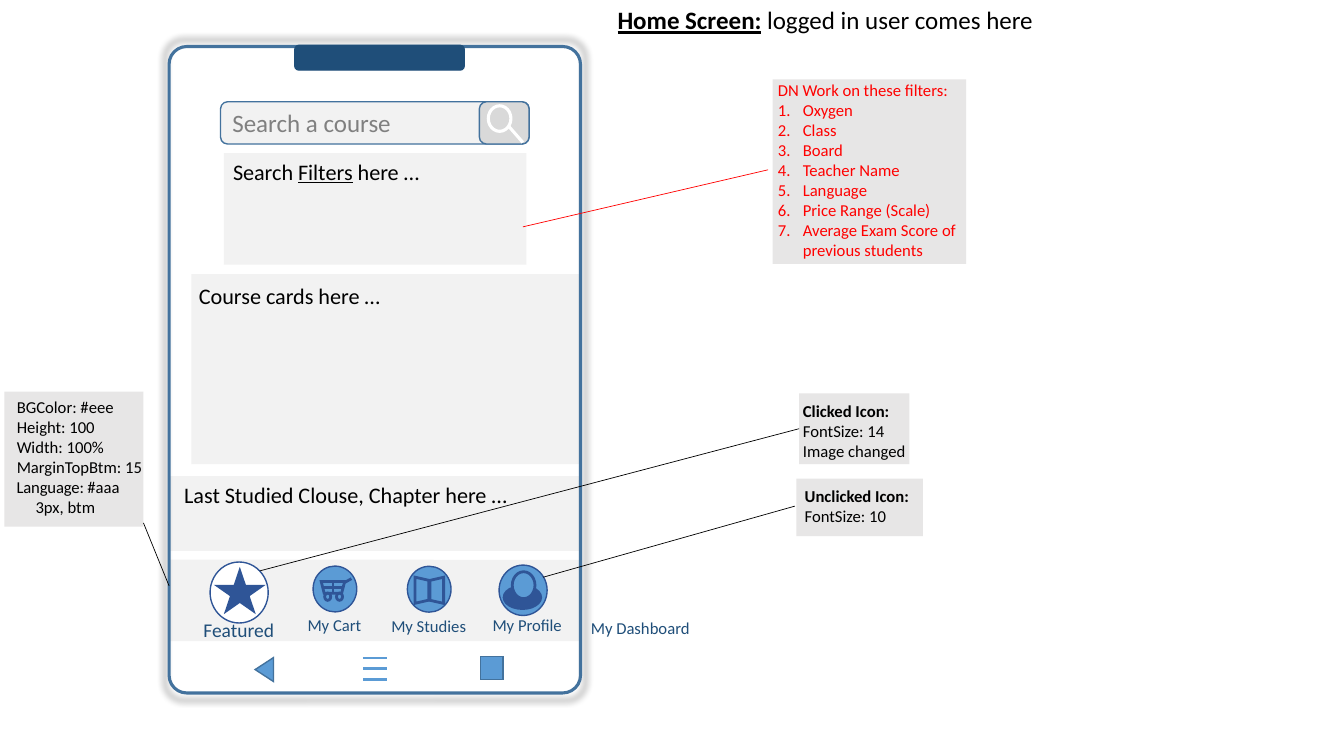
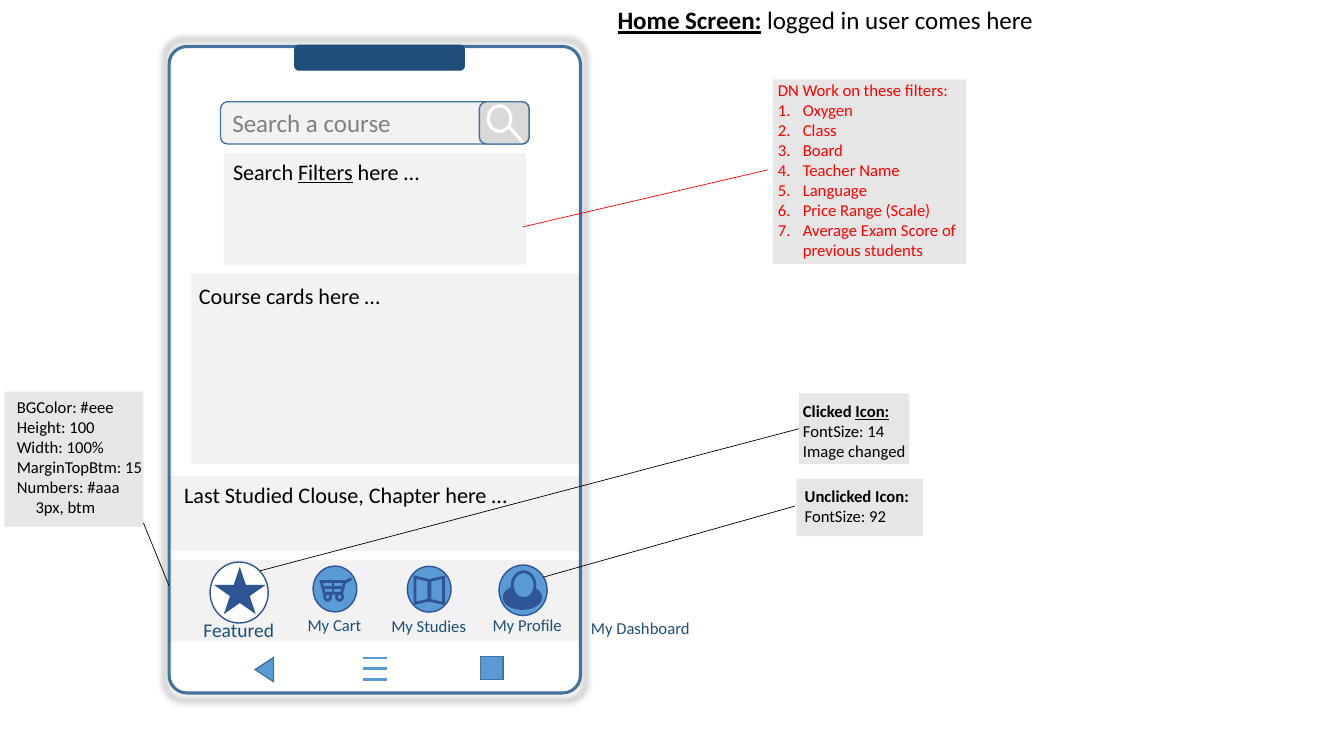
Icon underline: none -> present (872, 412)
Language: Language -> Numbers (50, 488)
10: 10 -> 92 (878, 518)
